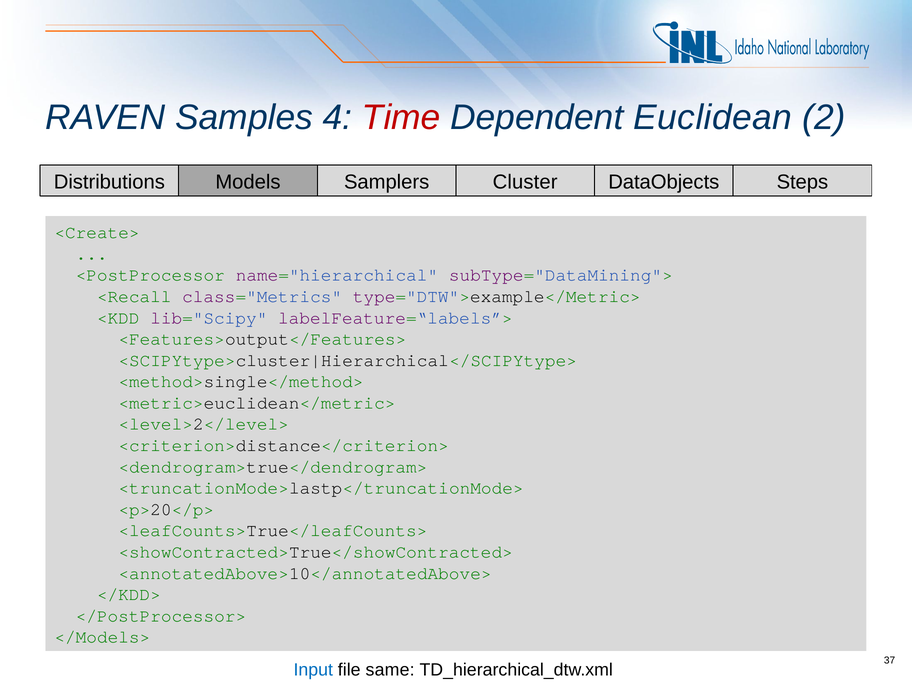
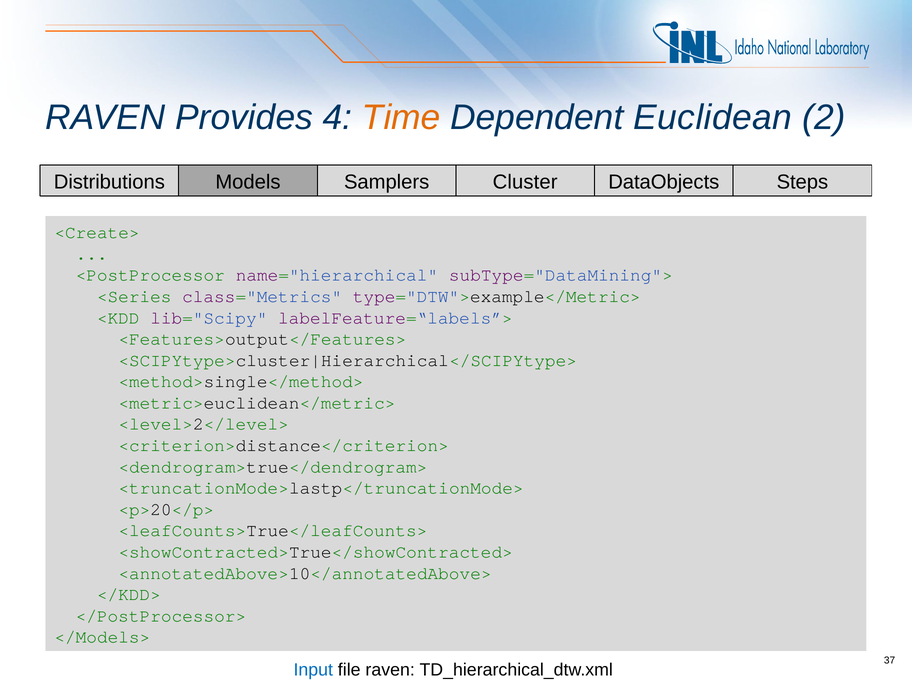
Samples: Samples -> Provides (244, 117)
Time colour: red -> orange (401, 117)
<Recall: <Recall -> <Series (134, 296)
file same: same -> raven (390, 670)
